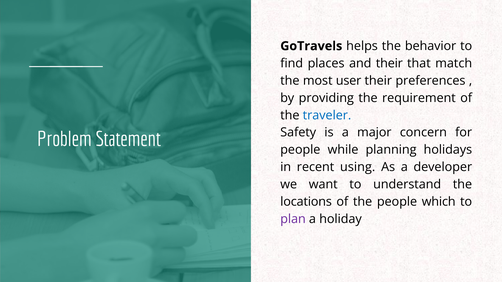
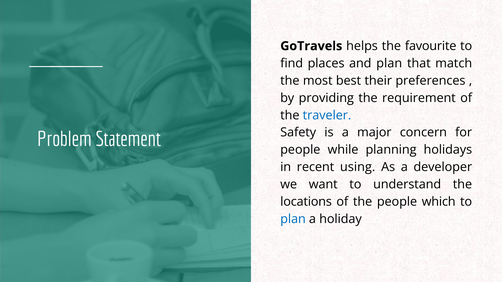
behavior: behavior -> favourite (431, 46)
and their: their -> plan (389, 63)
user: user -> best (349, 81)
plan colour: purple -> blue (293, 219)
